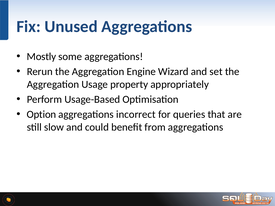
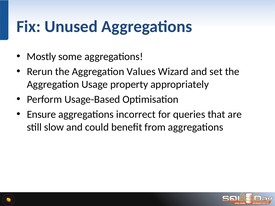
Engine: Engine -> Values (141, 72)
Option: Option -> Ensure (41, 114)
